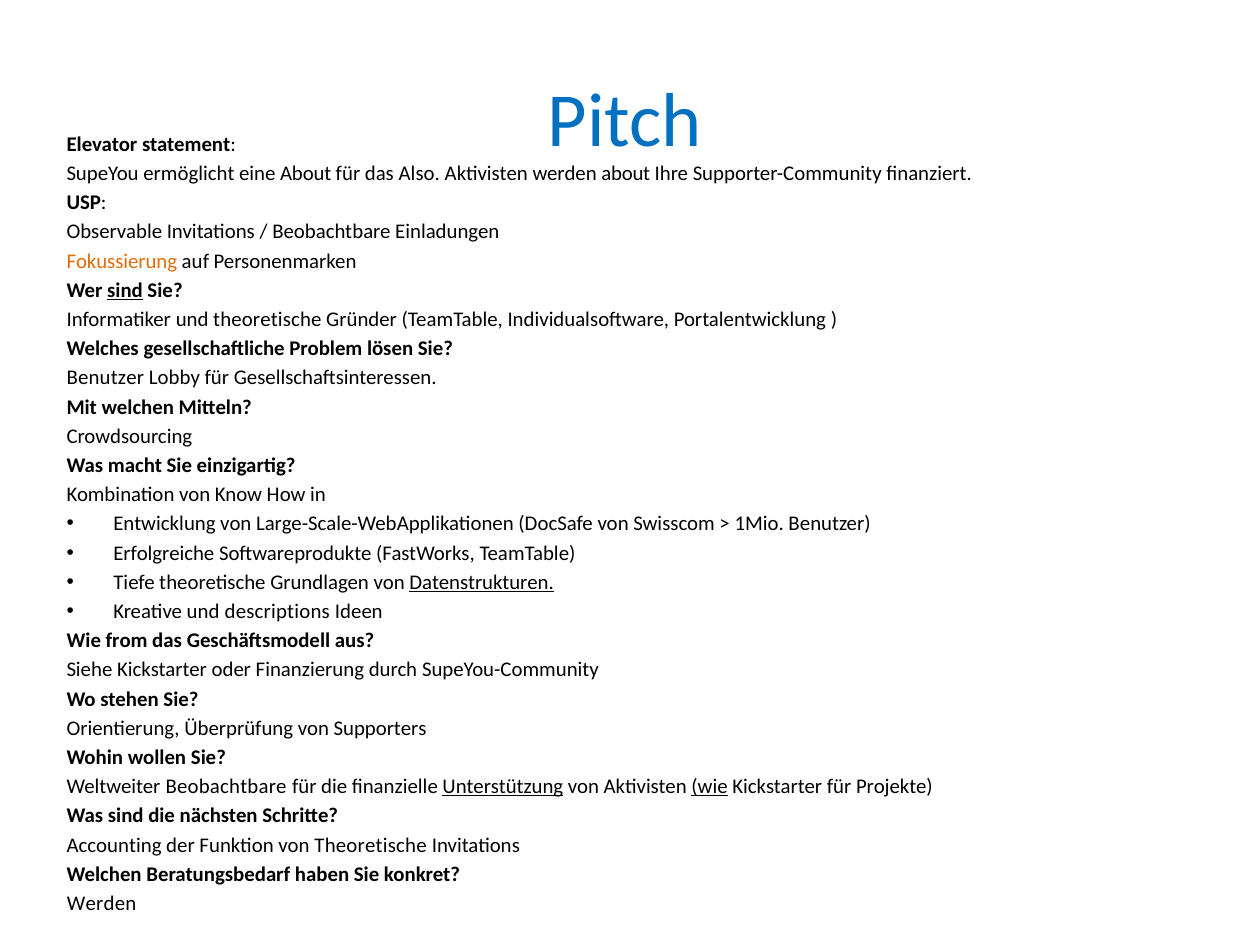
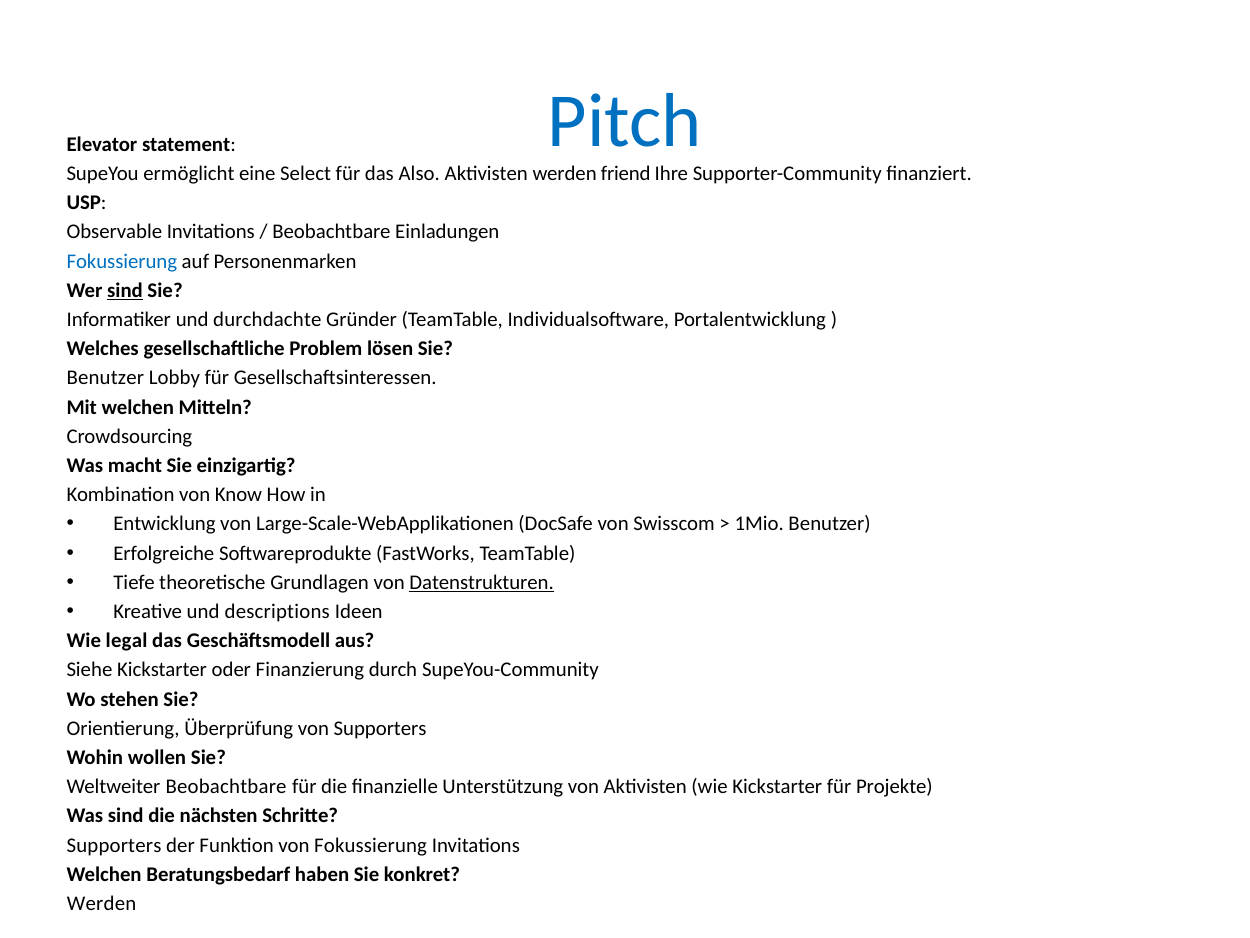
eine About: About -> Select (306, 174)
werden about: about -> friend (626, 174)
Fokussierung colour: orange -> blue (122, 261)
und theoretische: theoretische -> durchdachte (267, 320)
from: from -> legal (127, 641)
Unterstützung underline: present -> none (503, 786)
wie underline: present -> none (710, 786)
Accounting: Accounting -> Supporters (114, 845)
von Theoretische: Theoretische -> Fokussierung (371, 845)
